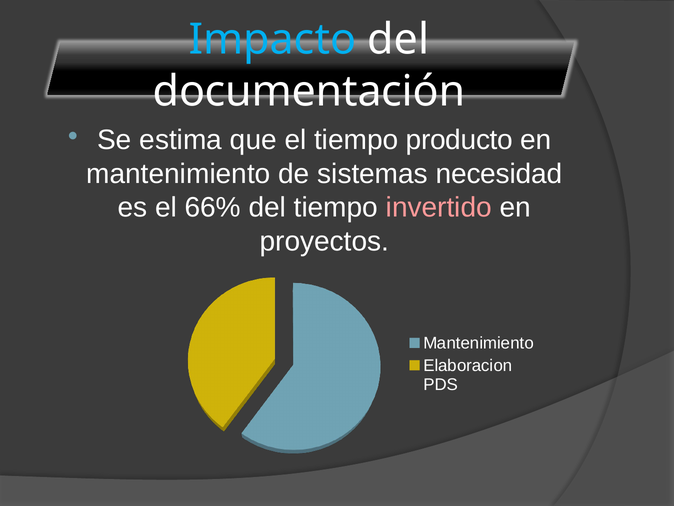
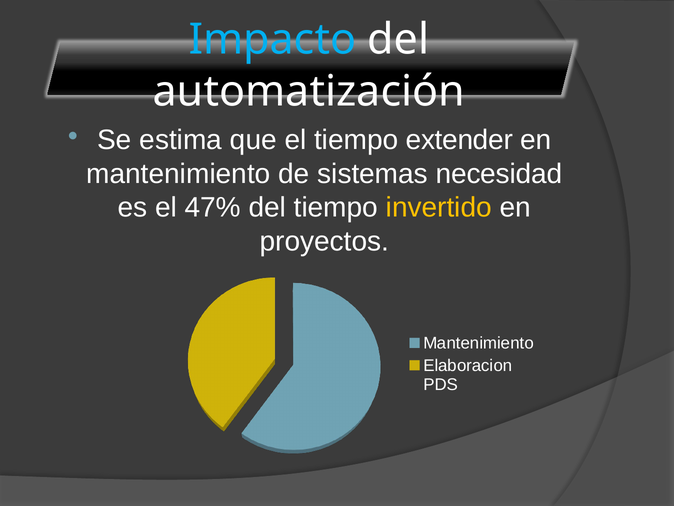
documentación: documentación -> automatización (309, 91)
producto: producto -> extender (459, 140)
66%: 66% -> 47% (213, 207)
invertido colour: pink -> yellow (439, 207)
